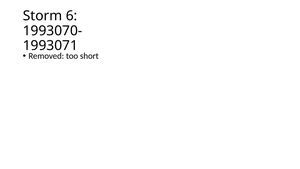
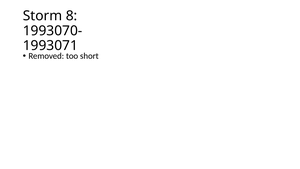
6: 6 -> 8 (72, 16)
